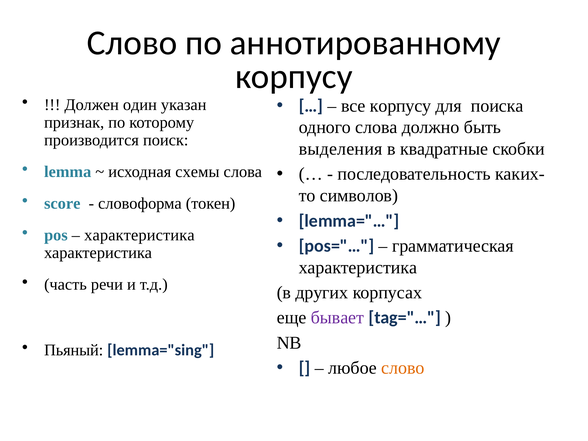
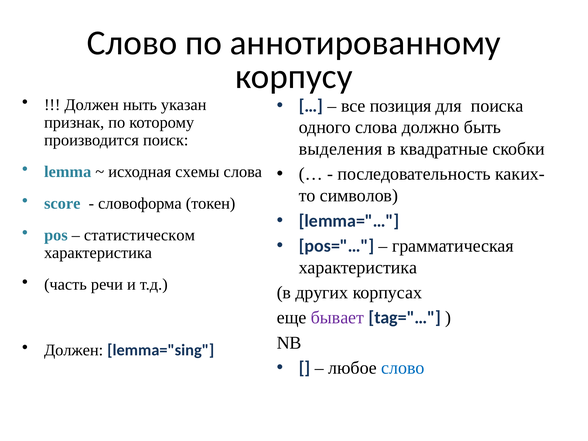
один: один -> ныть (140, 105)
все корпусу: корпусу -> позиция (401, 106)
характеристика: характеристика -> статистическом (139, 235)
Пьяный: Пьяный -> Должен (74, 350)
слово colour: orange -> blue (403, 368)
